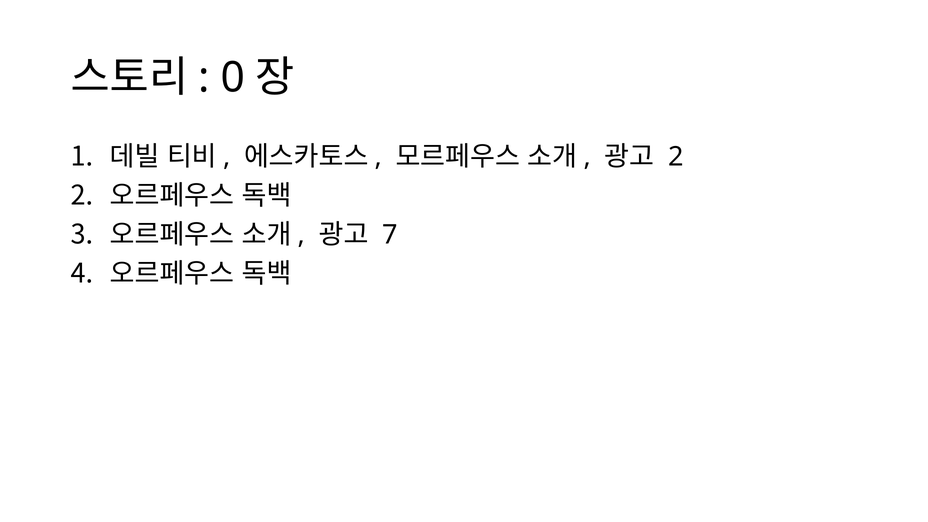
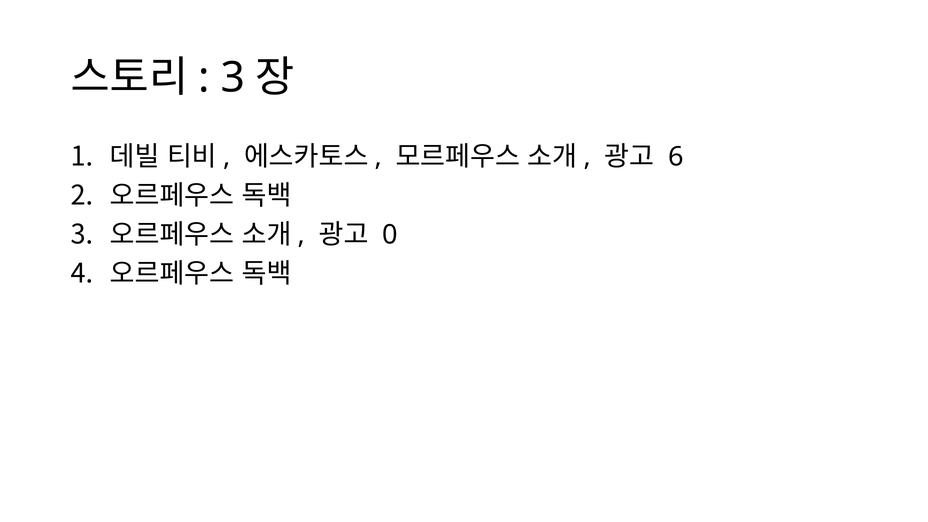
0: 0 -> 3 (233, 78)
2: 2 -> 6 (676, 157)
7: 7 -> 0 (390, 235)
